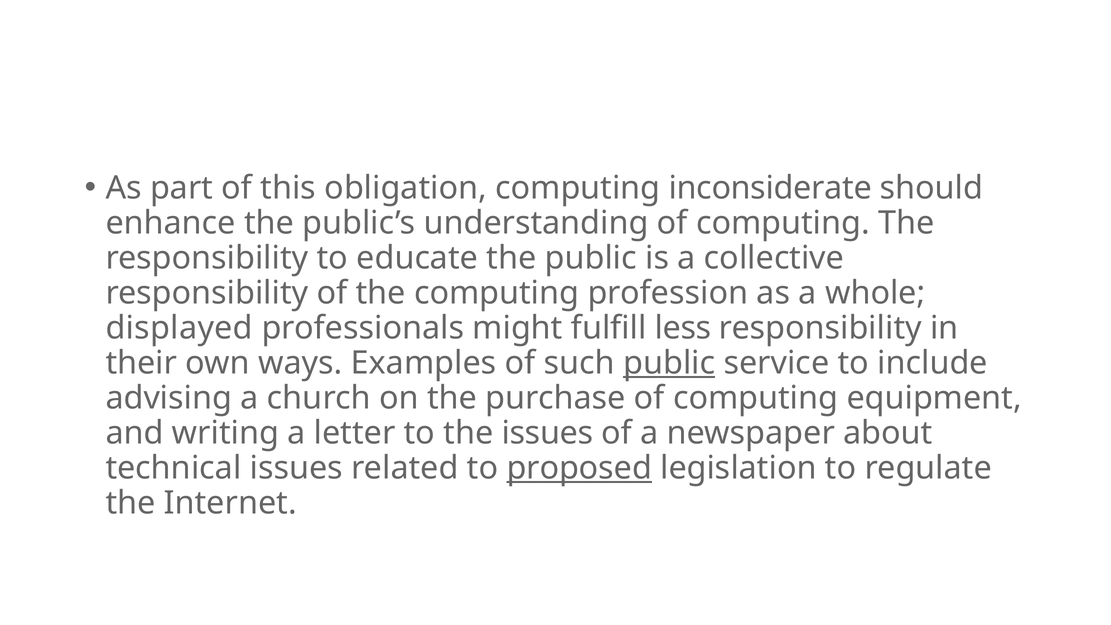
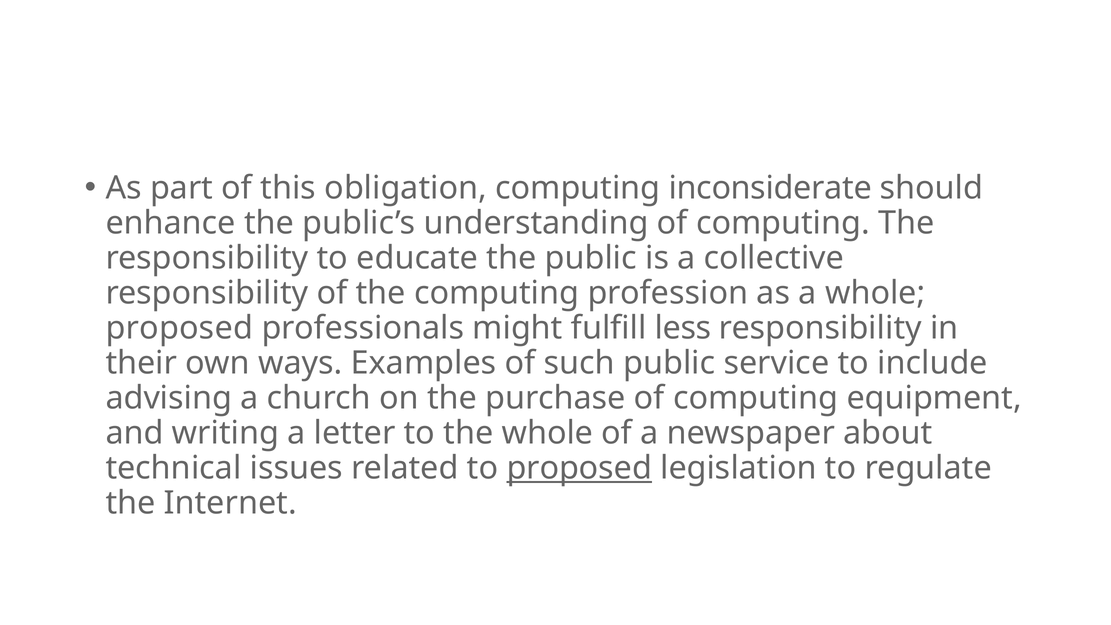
displayed: displayed -> proposed (179, 328)
public underline: present -> none (669, 363)
the issues: issues -> whole (547, 433)
